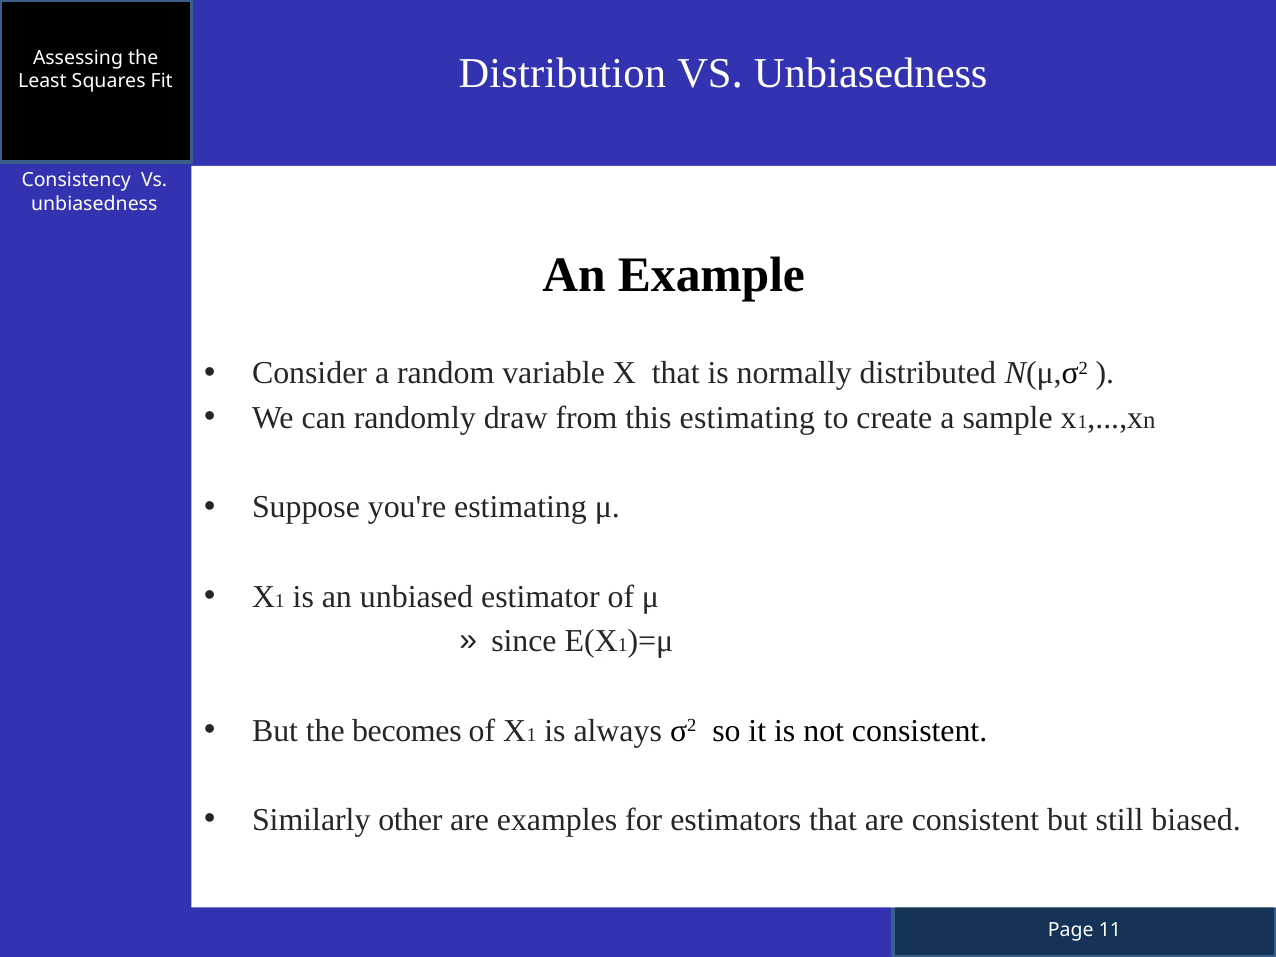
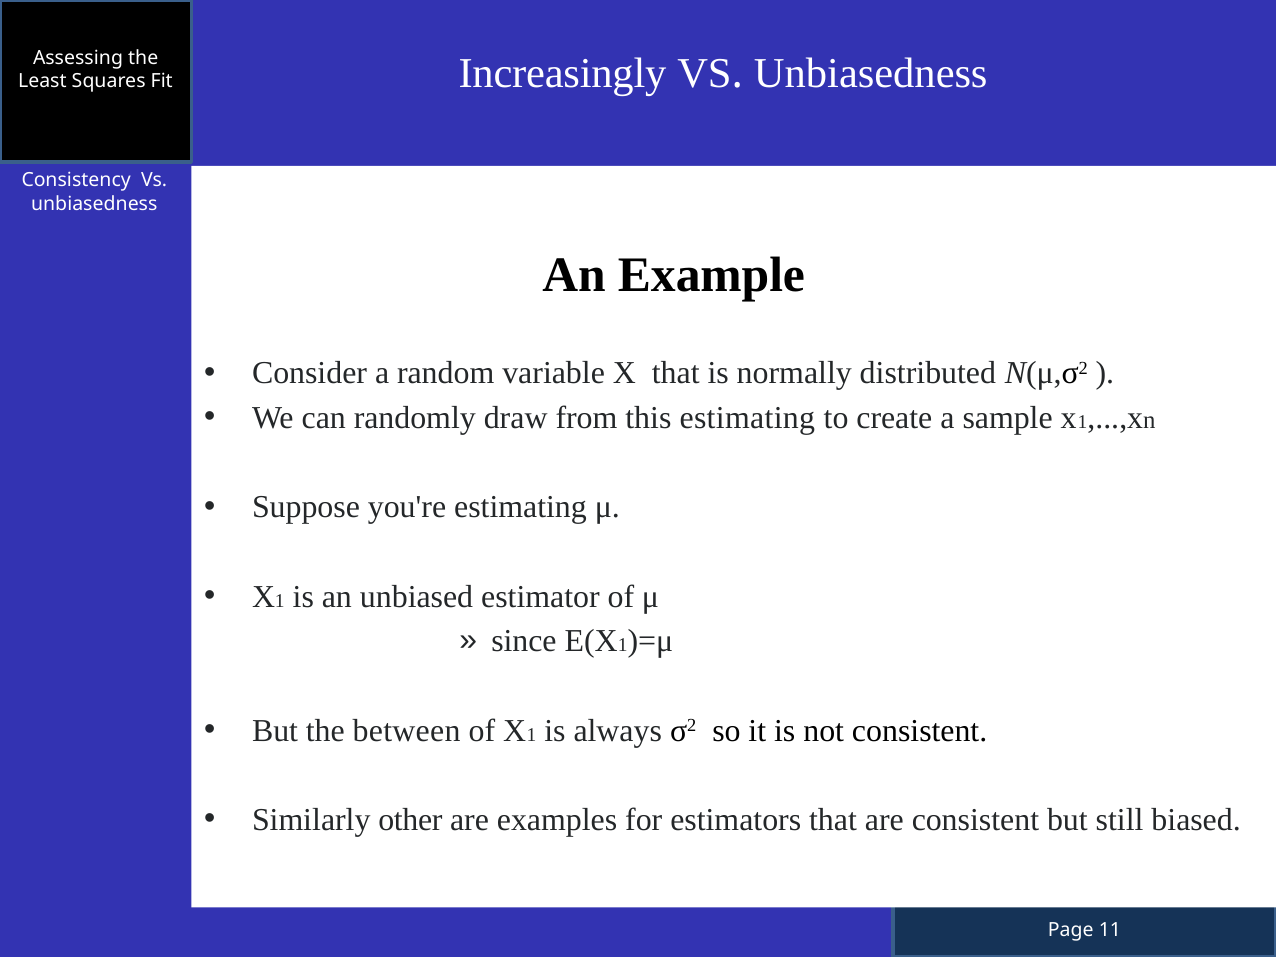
Distribution: Distribution -> Increasingly (562, 73)
becomes: becomes -> between (407, 731)
